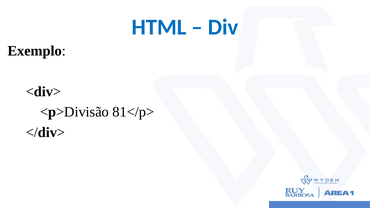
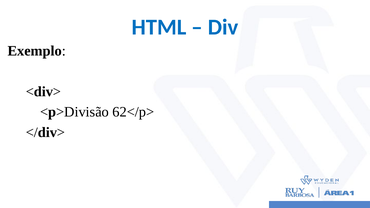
81</p>: 81</p> -> 62</p> (133, 112)
